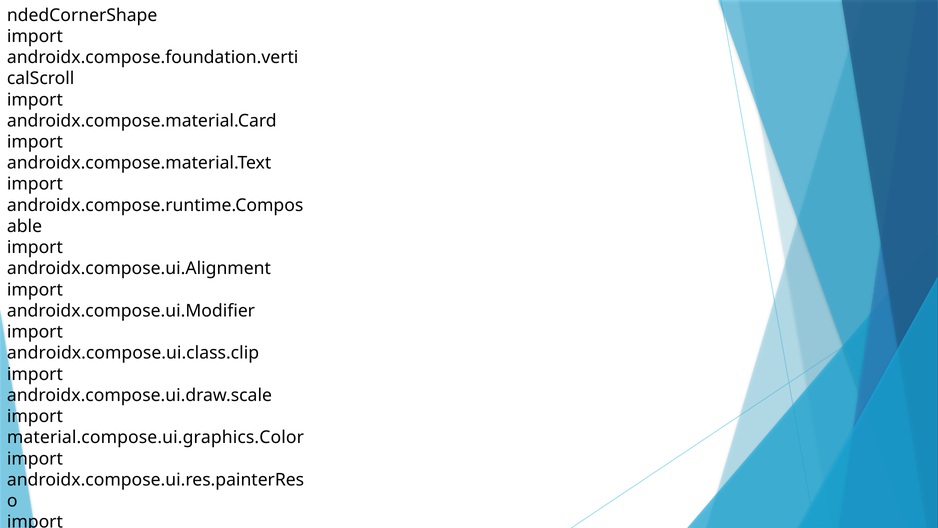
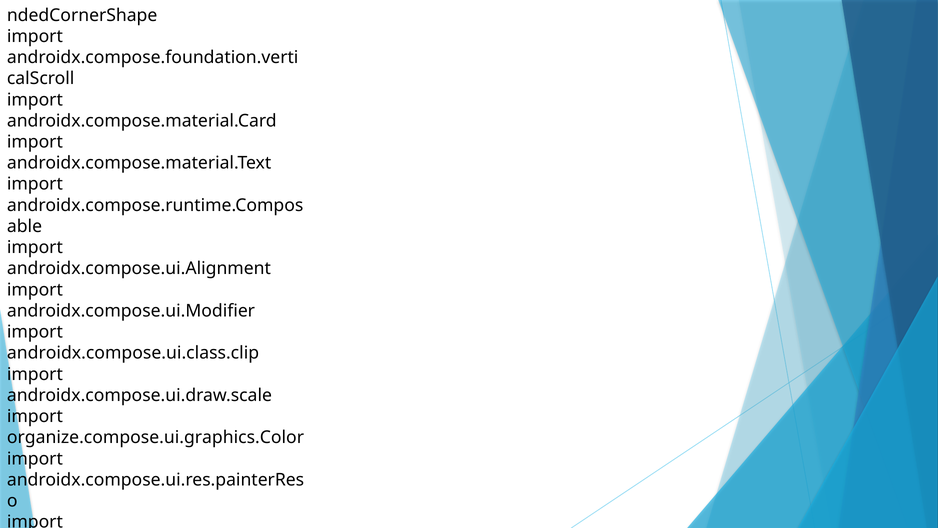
material.compose.ui.graphics.Color: material.compose.ui.graphics.Color -> organize.compose.ui.graphics.Color (155, 437)
